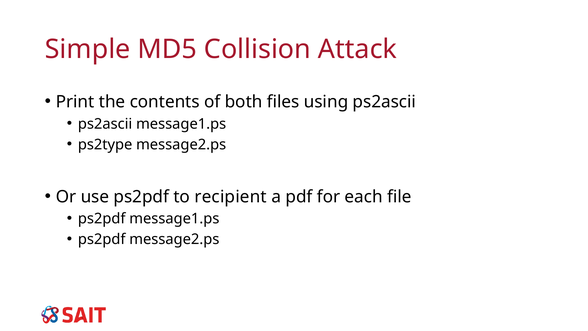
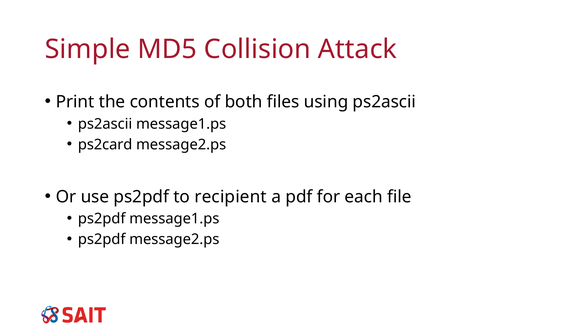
ps2type: ps2type -> ps2card (105, 144)
